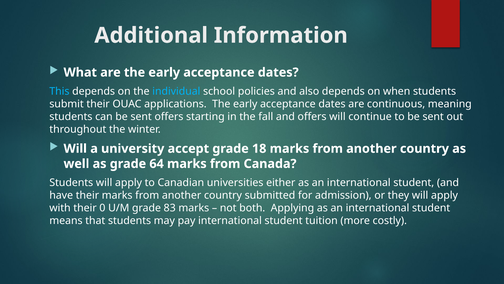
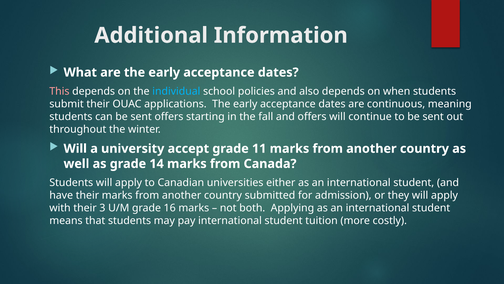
This colour: light blue -> pink (59, 91)
18: 18 -> 11 (259, 148)
64: 64 -> 14 (157, 164)
0: 0 -> 3 (102, 208)
83: 83 -> 16 (170, 208)
